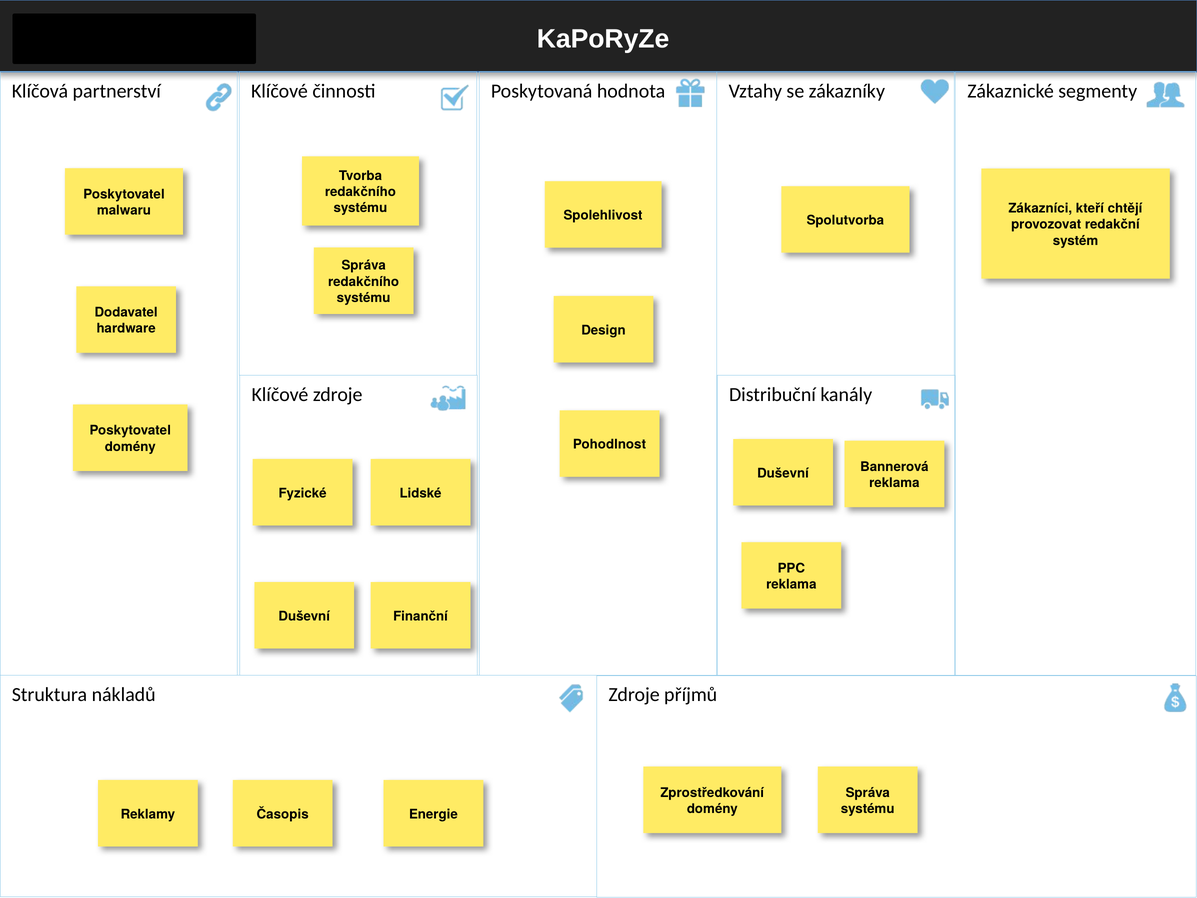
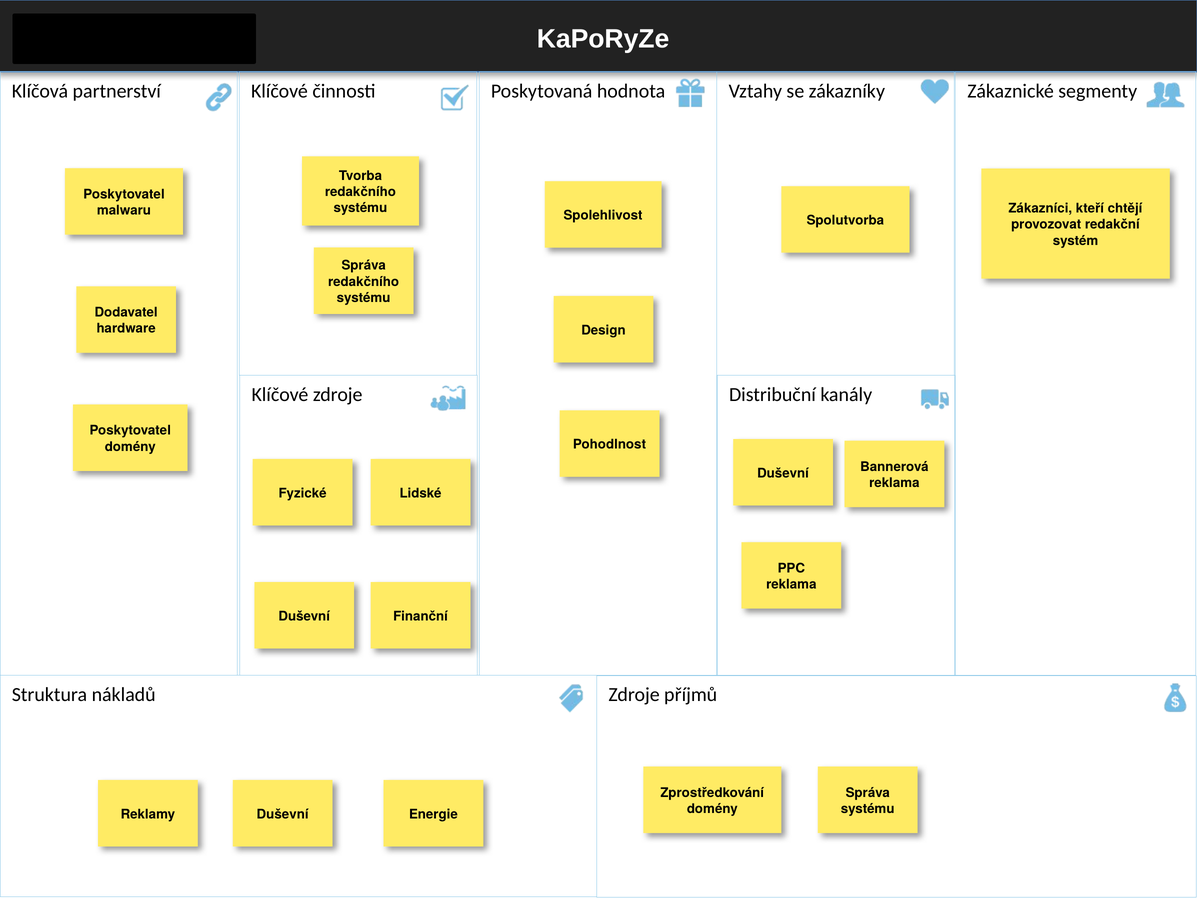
Časopis: Časopis -> Duševní (283, 814)
